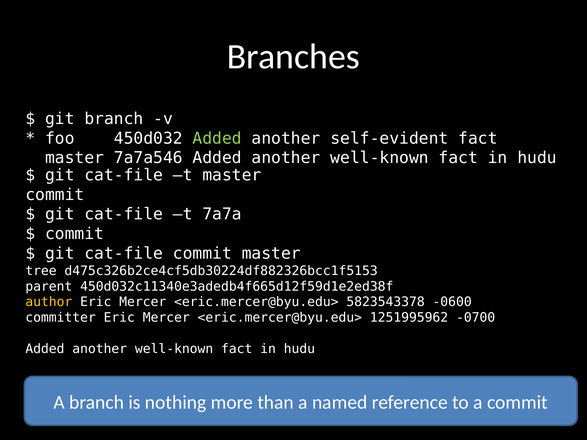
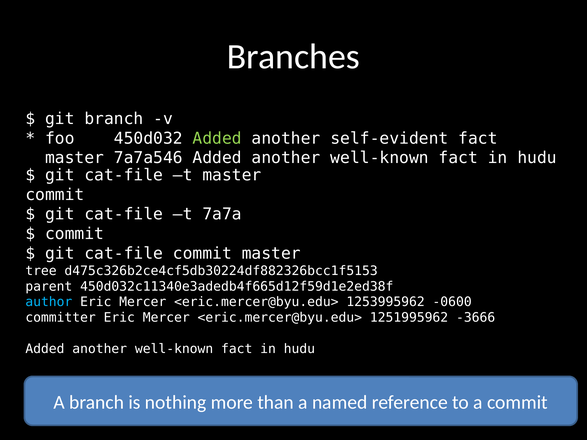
author colour: yellow -> light blue (49, 302)
5823543378: 5823543378 -> 1253995962 (386, 302)
-0700: -0700 -> -3666 (476, 318)
